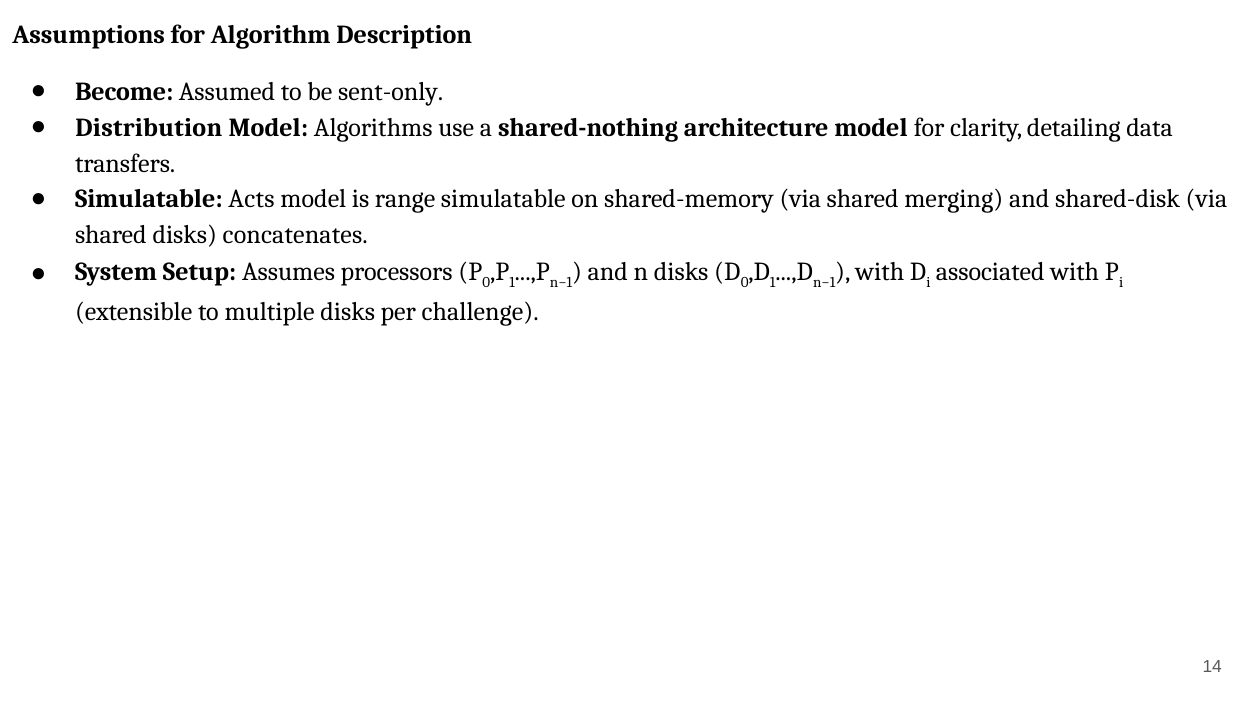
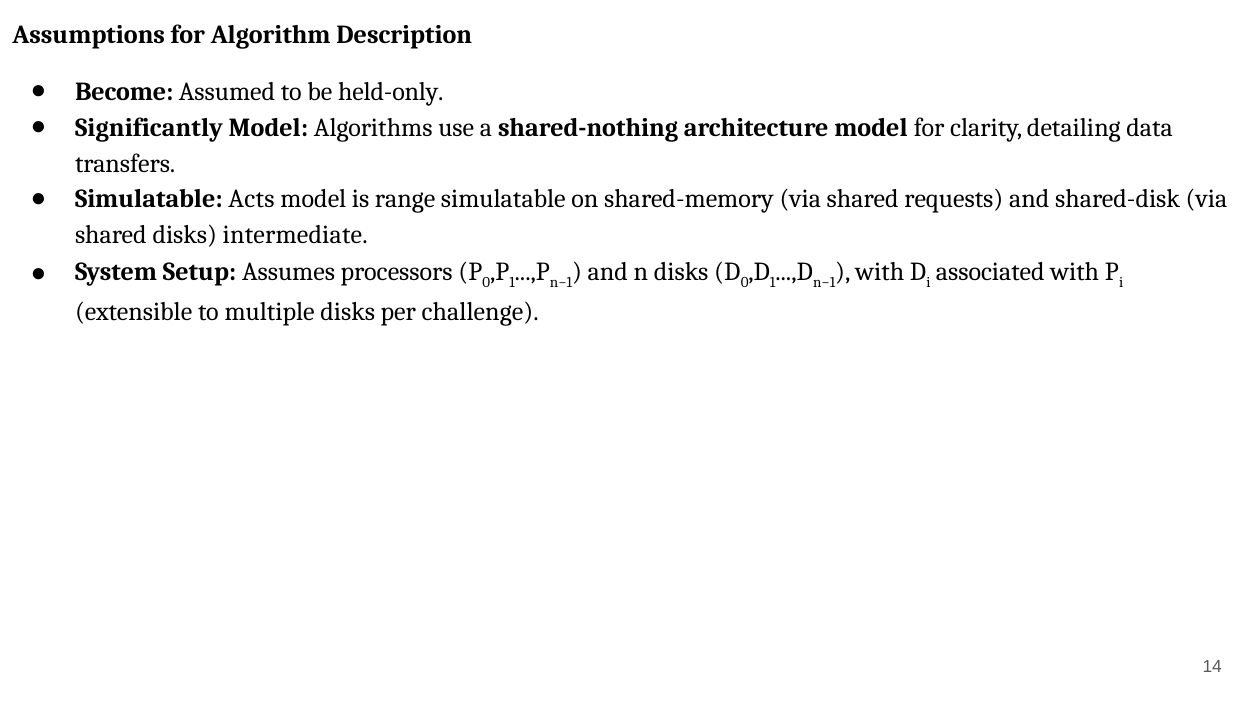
sent-only: sent-only -> held-only (391, 91)
Distribution: Distribution -> Significantly (149, 127)
merging: merging -> requests (954, 199)
concatenates: concatenates -> intermediate (295, 235)
